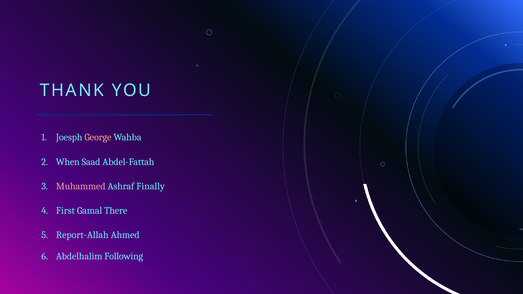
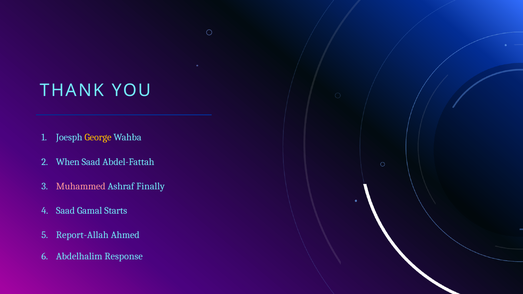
George colour: pink -> yellow (98, 137)
First: First -> Saad (65, 211)
There: There -> Starts (116, 211)
Following: Following -> Response (124, 257)
